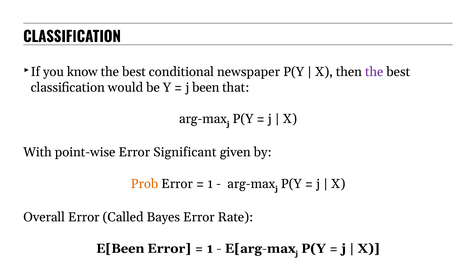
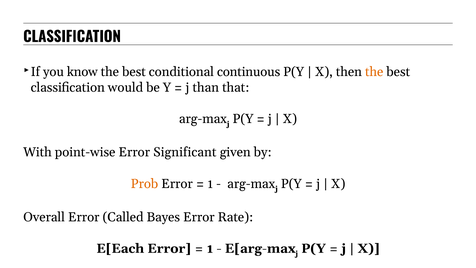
newspaper: newspaper -> continuous (249, 72)
the colour: purple -> orange (374, 72)
been: been -> than (206, 87)
E[Been: E[Been -> E[Each (120, 248)
